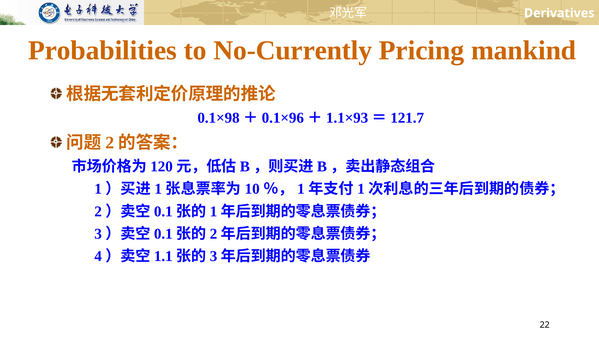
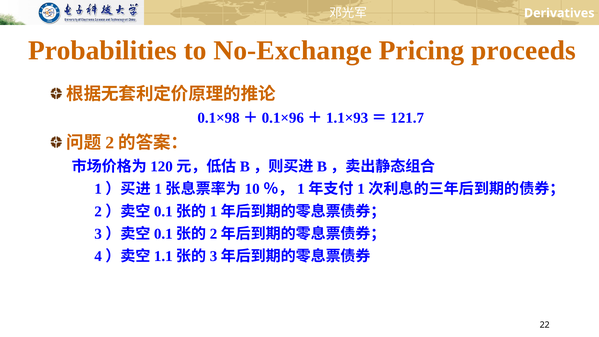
No-Currently: No-Currently -> No-Exchange (293, 50)
mankind: mankind -> proceeds (524, 50)
